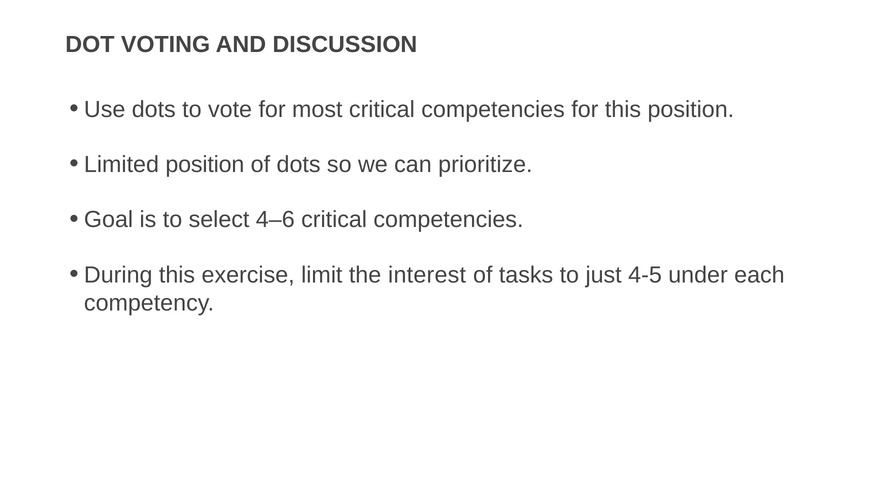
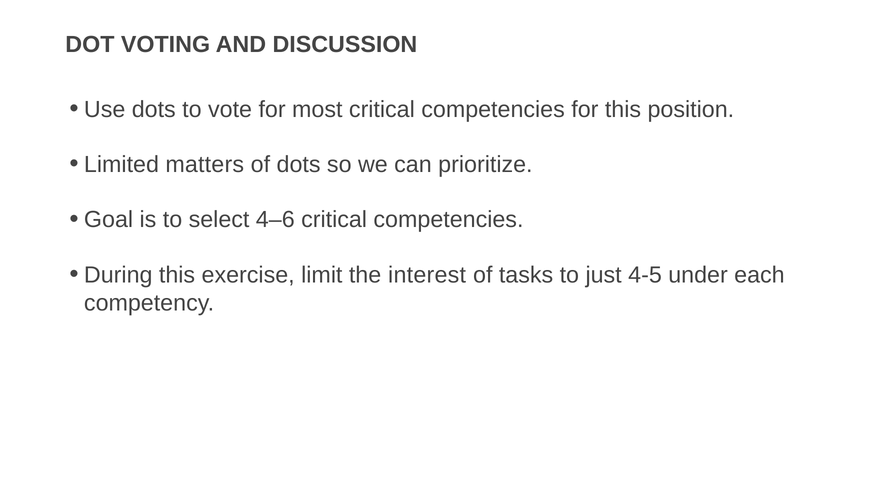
Limited position: position -> matters (205, 164)
